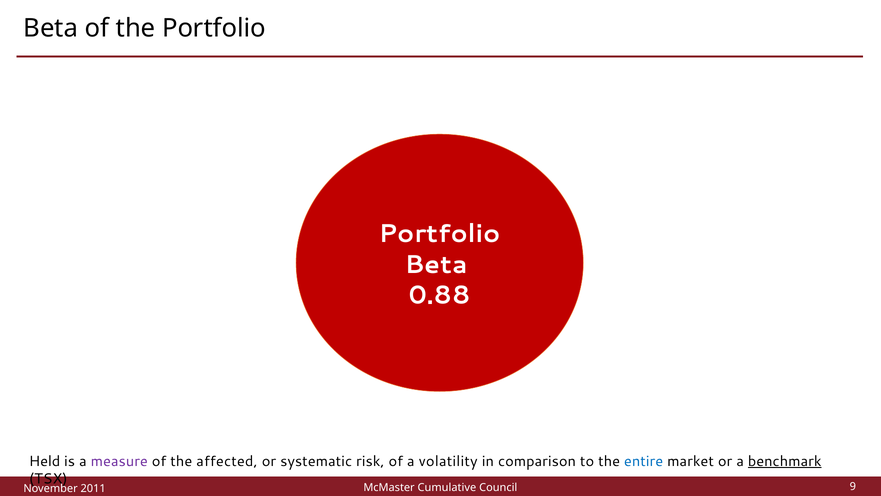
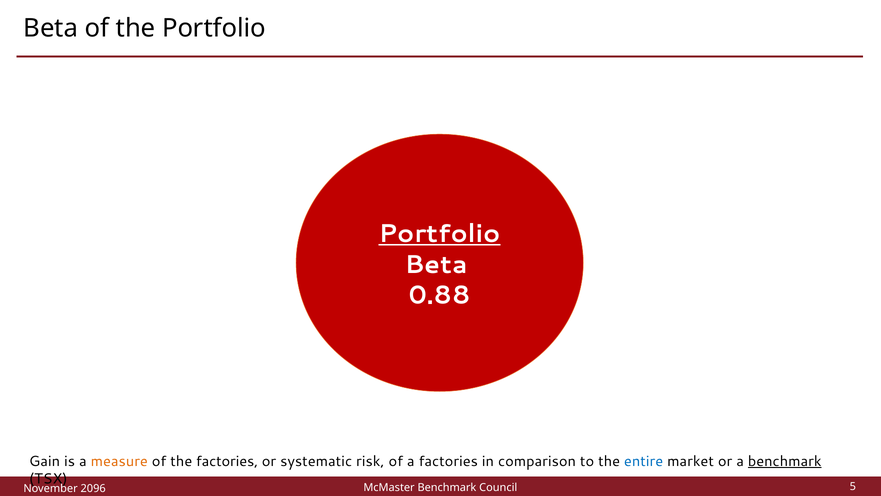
Portfolio underline: none -> present (440, 233)
Held: Held -> Gain (45, 461)
measure colour: purple -> orange (119, 461)
the affected: affected -> factories (227, 461)
a volatility: volatility -> factories (448, 461)
McMaster Cumulative: Cumulative -> Benchmark (447, 487)
9: 9 -> 5 (853, 486)
2011: 2011 -> 2096 (93, 488)
